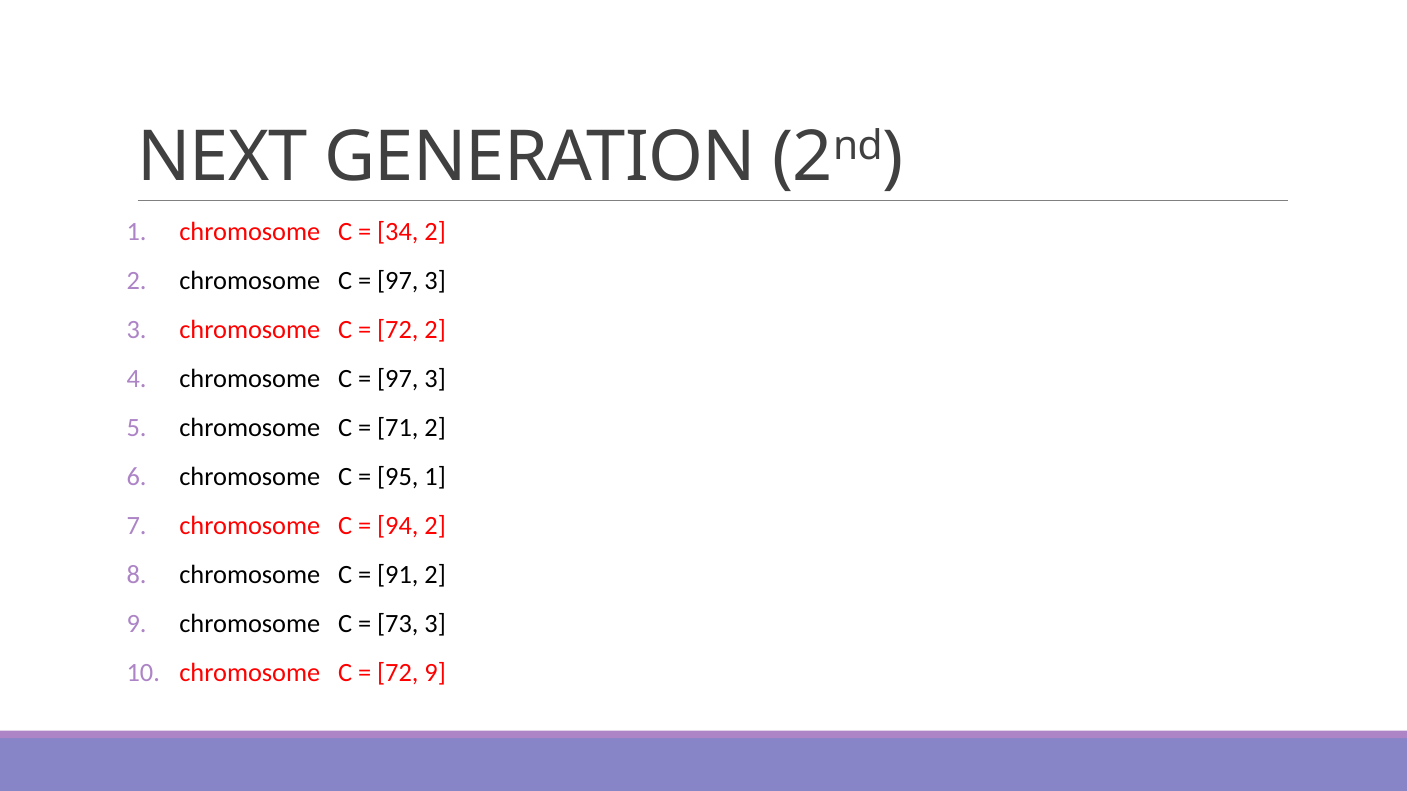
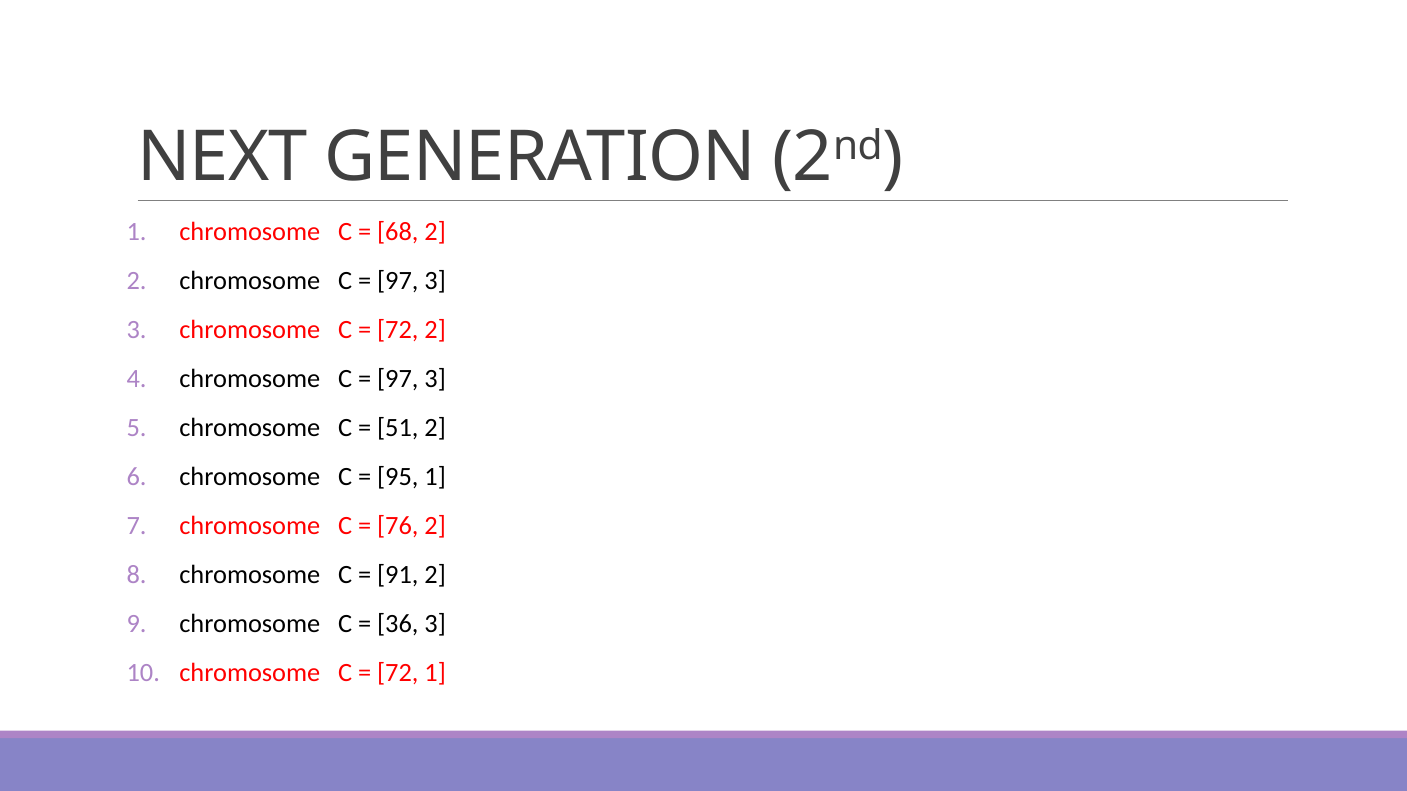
34: 34 -> 68 (398, 232)
71: 71 -> 51 (398, 428)
94: 94 -> 76 (398, 527)
73: 73 -> 36 (398, 625)
72 9: 9 -> 1 (435, 674)
